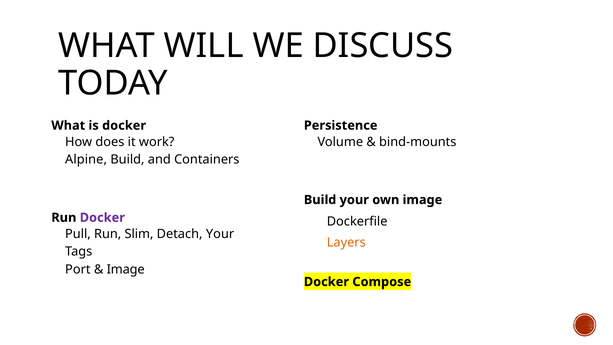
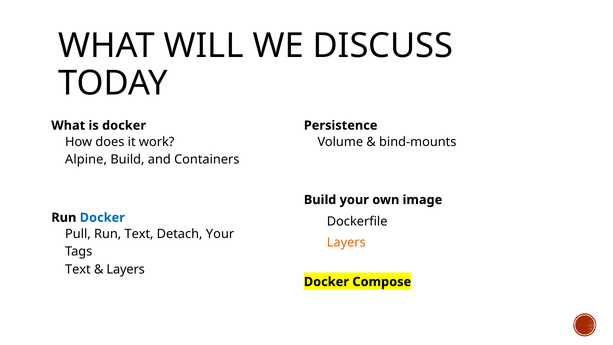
Docker colour: purple -> blue (102, 218)
Run Slim: Slim -> Text (139, 234)
Port: Port -> Text (78, 269)
Image: Image -> Layers (126, 269)
